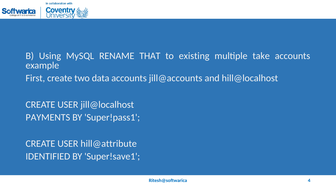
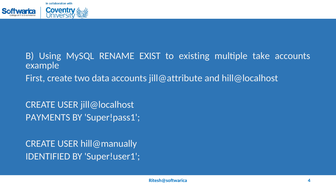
THAT: THAT -> EXIST (150, 56)
jill@accounts: jill@accounts -> jill@attribute (176, 78)
hill@attribute: hill@attribute -> hill@manually (109, 144)
Super!save1: Super!save1 -> Super!user1 (112, 156)
